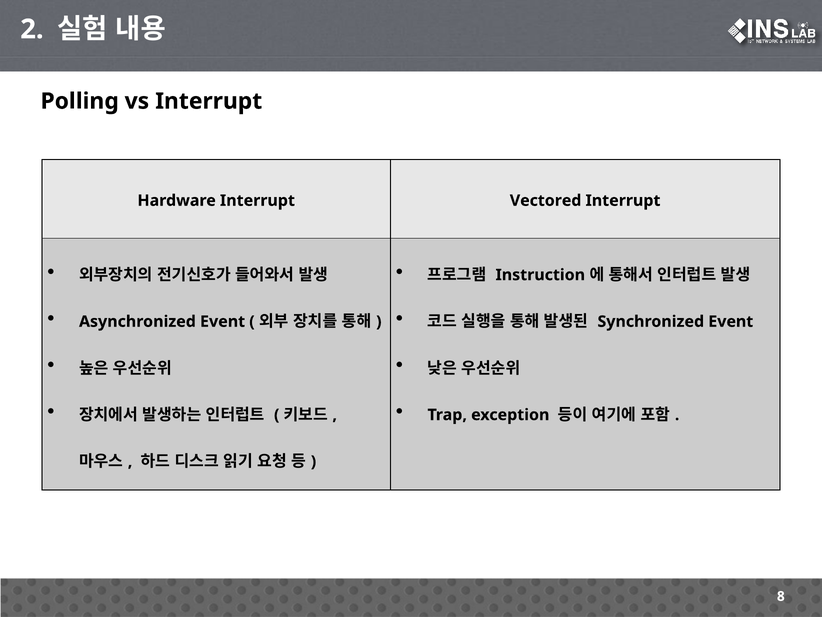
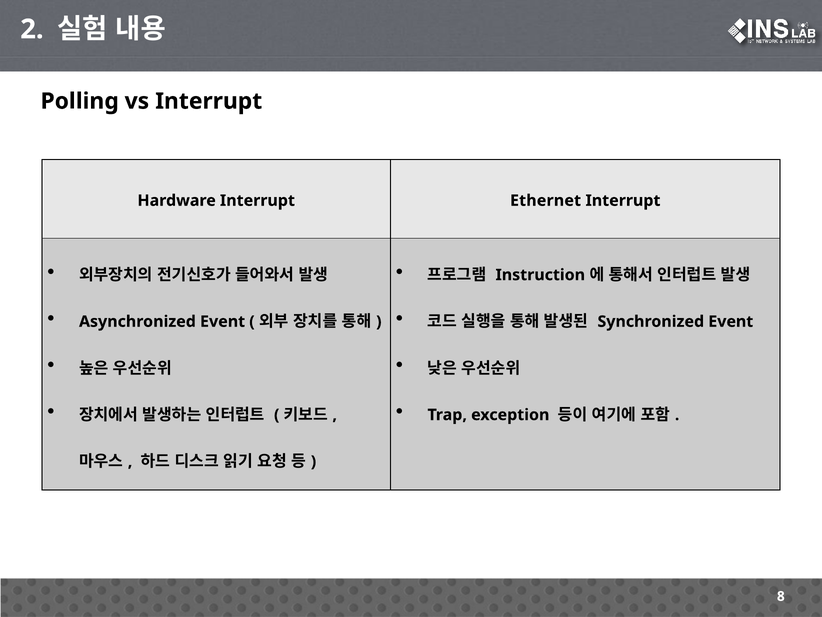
Vectored: Vectored -> Ethernet (546, 200)
